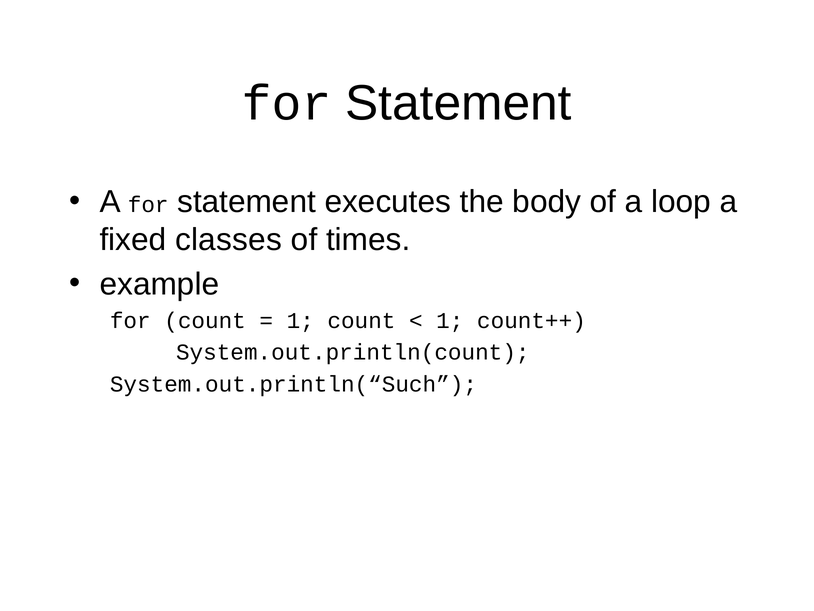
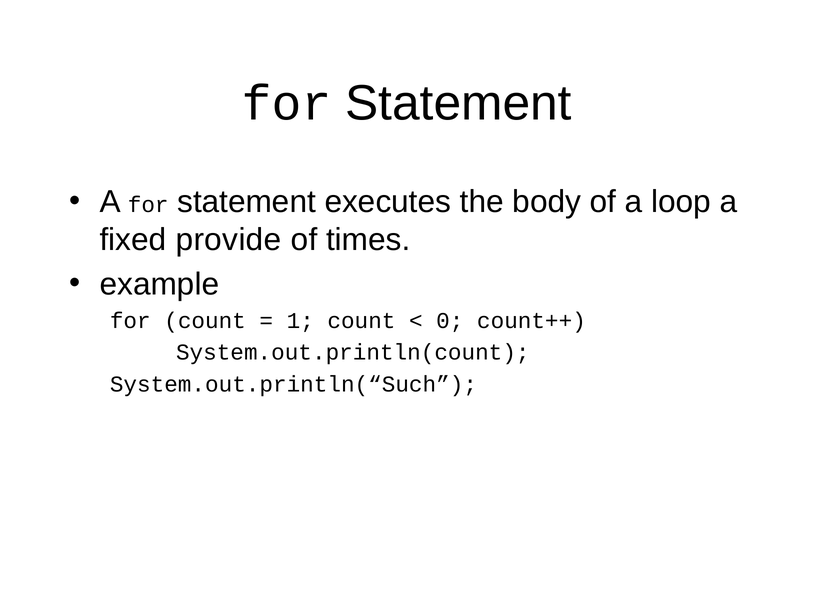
classes: classes -> provide (229, 240)
1: 1 -> 0 (450, 320)
